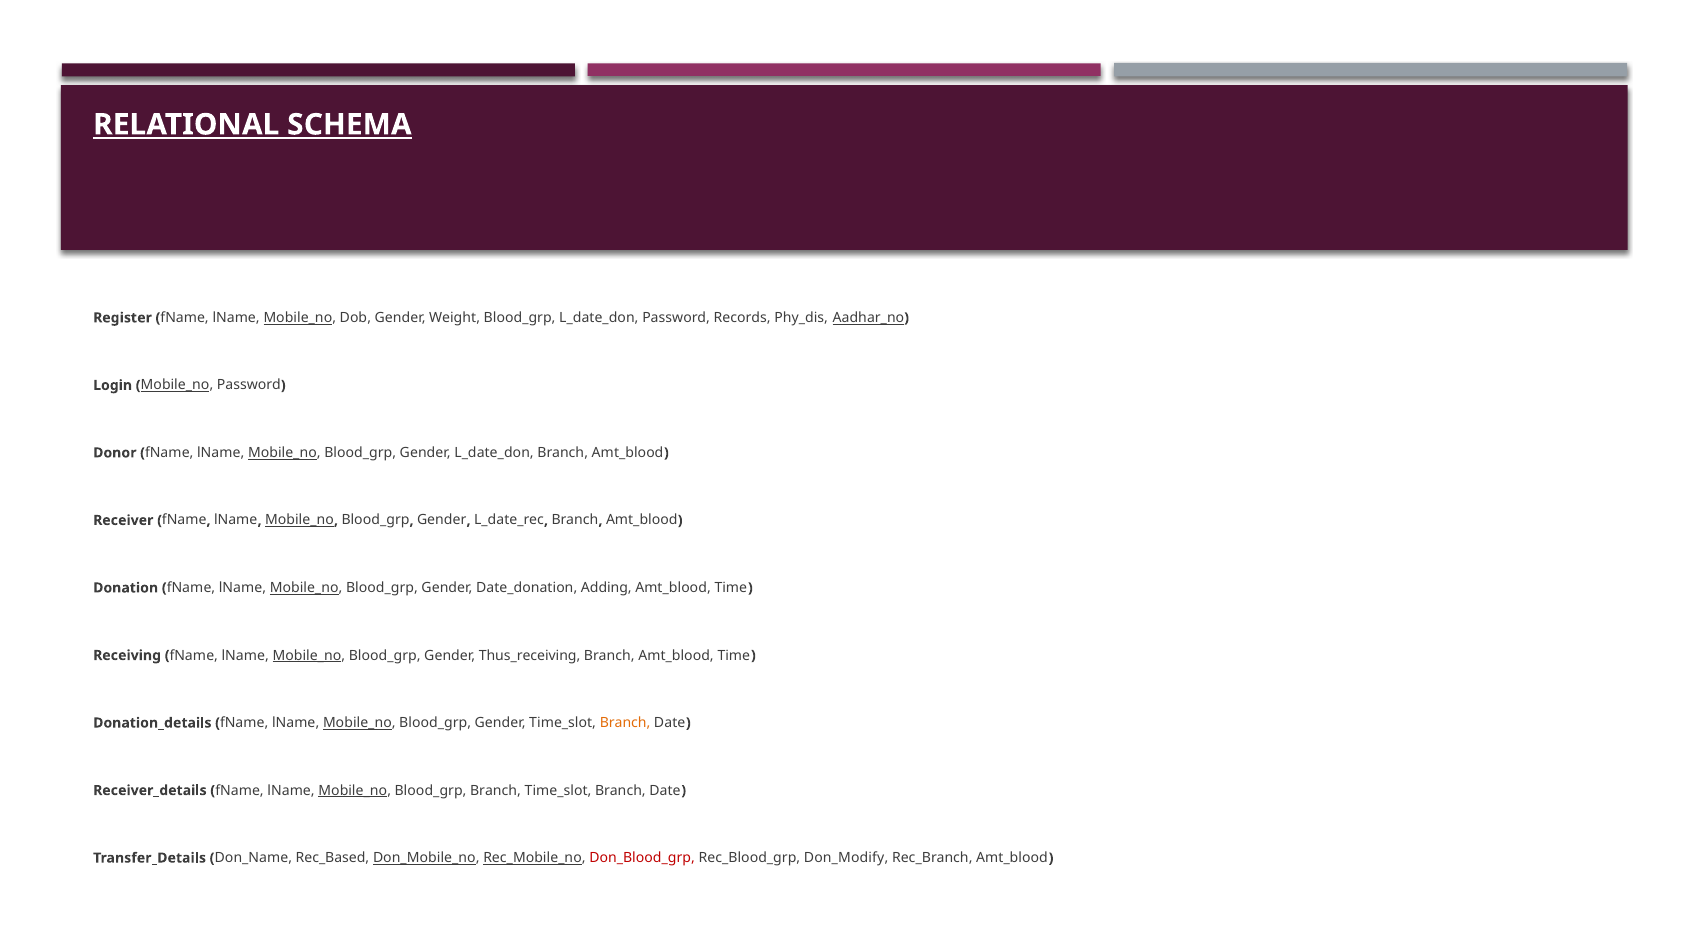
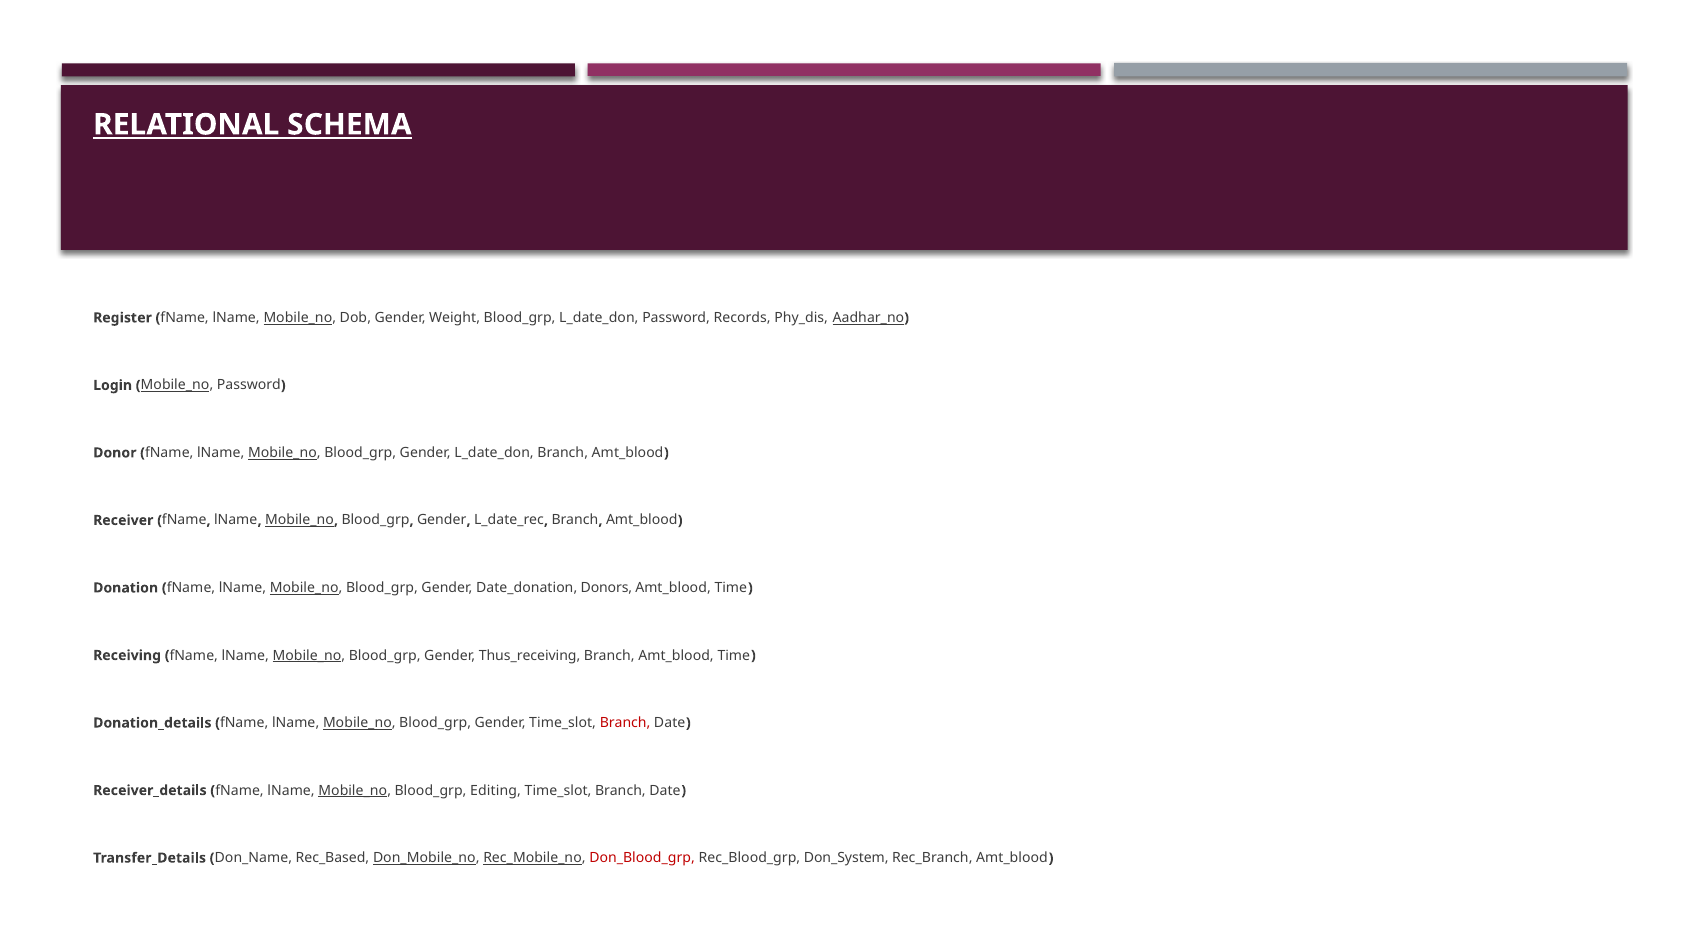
Adding: Adding -> Donors (606, 588)
Branch colour: orange -> red (625, 723)
Blood_grp Branch: Branch -> Editing (495, 790)
Don_Modify: Don_Modify -> Don_System (846, 858)
